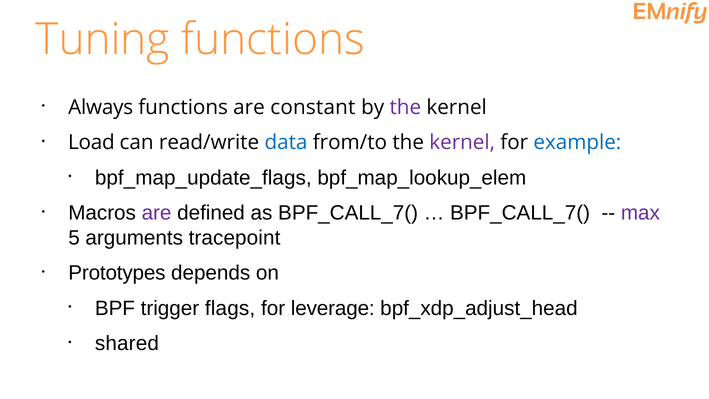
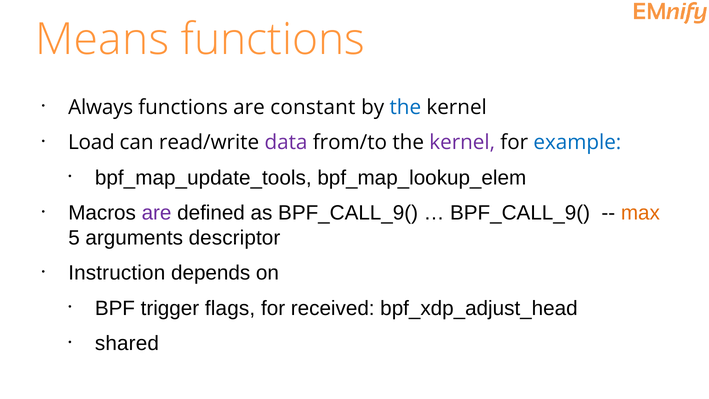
Tuning: Tuning -> Means (102, 40)
the colour: purple -> blue (405, 107)
data colour: blue -> purple (286, 142)
bpf_map_update_flags: bpf_map_update_flags -> bpf_map_update_tools (203, 178)
as BPF_CALL_7(: BPF_CALL_7( -> BPF_CALL_9( (348, 213)
BPF_CALL_7(: BPF_CALL_7( -> BPF_CALL_9( (520, 213)
max colour: purple -> orange (640, 213)
tracepoint: tracepoint -> descriptor (235, 238)
Prototypes: Prototypes -> Instruction (117, 273)
leverage: leverage -> received (333, 308)
